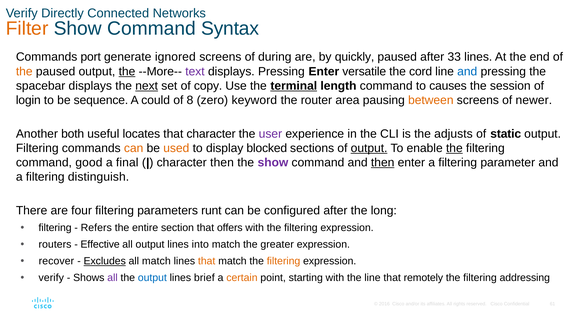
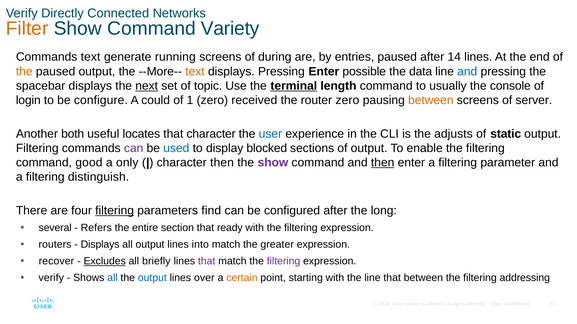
Syntax: Syntax -> Variety (230, 28)
Commands port: port -> text (91, 57)
ignored: ignored -> running (175, 57)
quickly: quickly -> entries (355, 57)
33: 33 -> 14 (454, 57)
the underline: present -> none (127, 72)
text colour: purple -> orange (195, 72)
versatile: versatile -> possible (364, 72)
cord: cord -> data (421, 72)
copy: copy -> topic (208, 86)
causes: causes -> usually (448, 86)
session: session -> console (510, 86)
sequence: sequence -> configure (101, 100)
8: 8 -> 1 (190, 100)
keyword: keyword -> received (254, 100)
router area: area -> zero (347, 100)
newer: newer -> server (534, 100)
user colour: purple -> blue (270, 134)
can colour: orange -> purple (134, 148)
used colour: orange -> blue (176, 148)
output underline: present -> none (369, 148)
the underline: present -> none (454, 148)
final: final -> only (127, 163)
filtering underline: none -> present (115, 211)
runt: runt -> find (211, 211)
filtering: filtering -> several (55, 228)
offers: offers -> ready (230, 228)
Effective: Effective -> Displays (100, 245)
all match: match -> briefly (156, 262)
that colour: orange -> purple (207, 262)
filtering colour: orange -> purple (284, 262)
all colour: purple -> blue (113, 278)
brief: brief -> over (204, 278)
that remotely: remotely -> between (423, 278)
